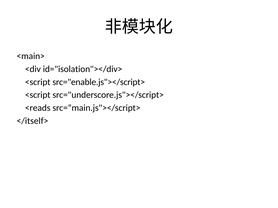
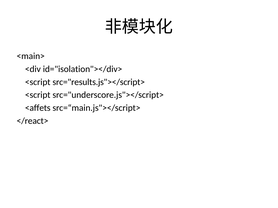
src="enable.js"></script>: src="enable.js"></script> -> src="results.js"></script> (99, 82)
<reads: <reads -> <affets (38, 108)
</itself>: </itself> -> </react> (33, 121)
